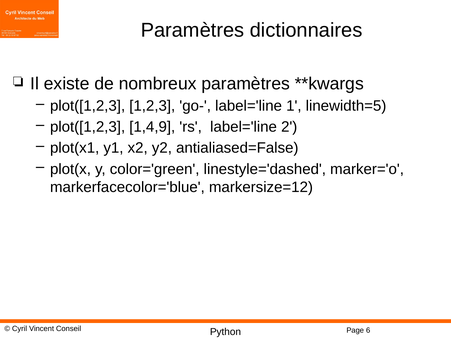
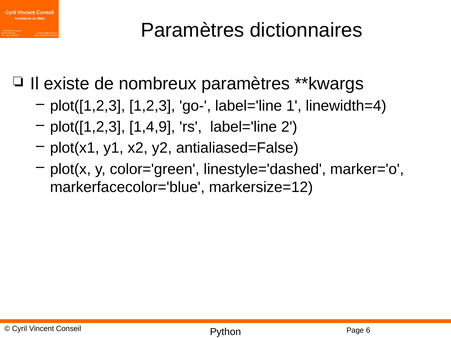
linewidth=5: linewidth=5 -> linewidth=4 (346, 106)
